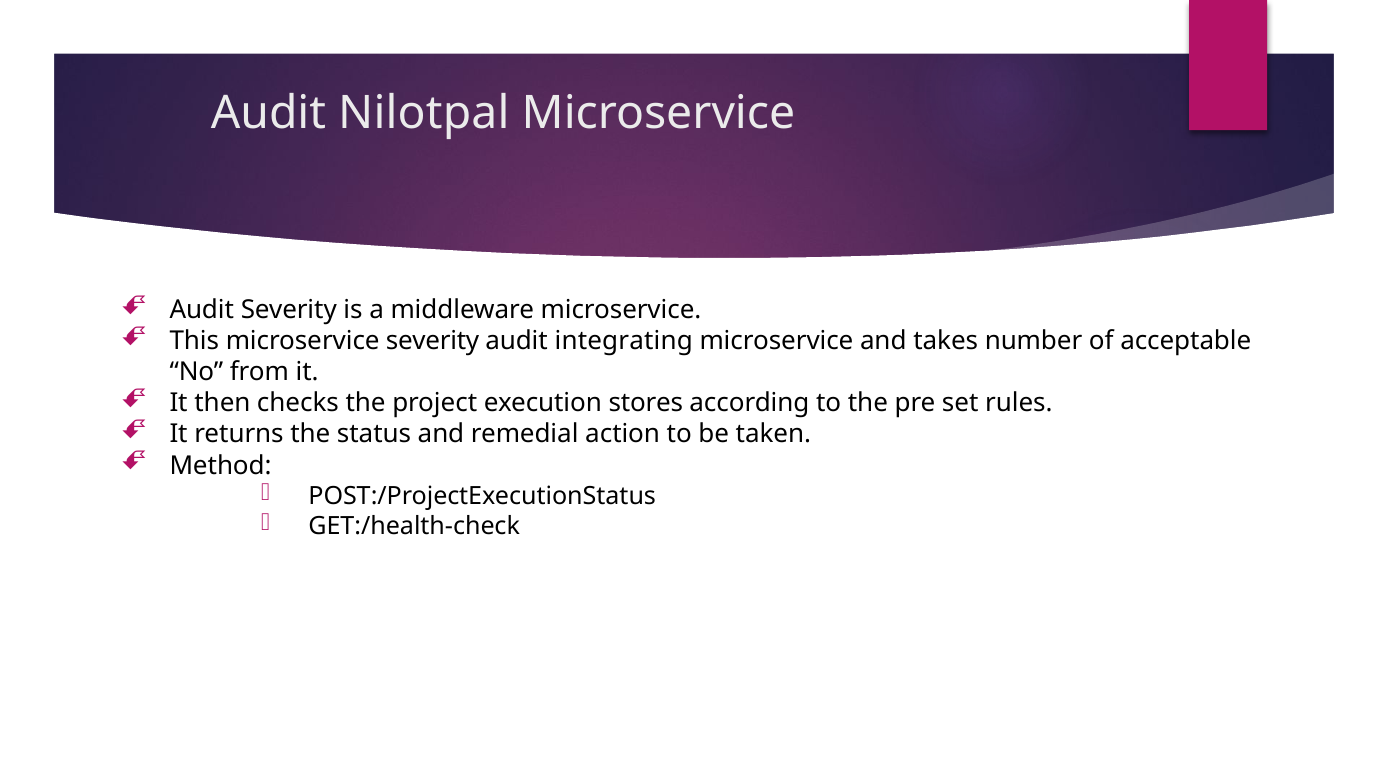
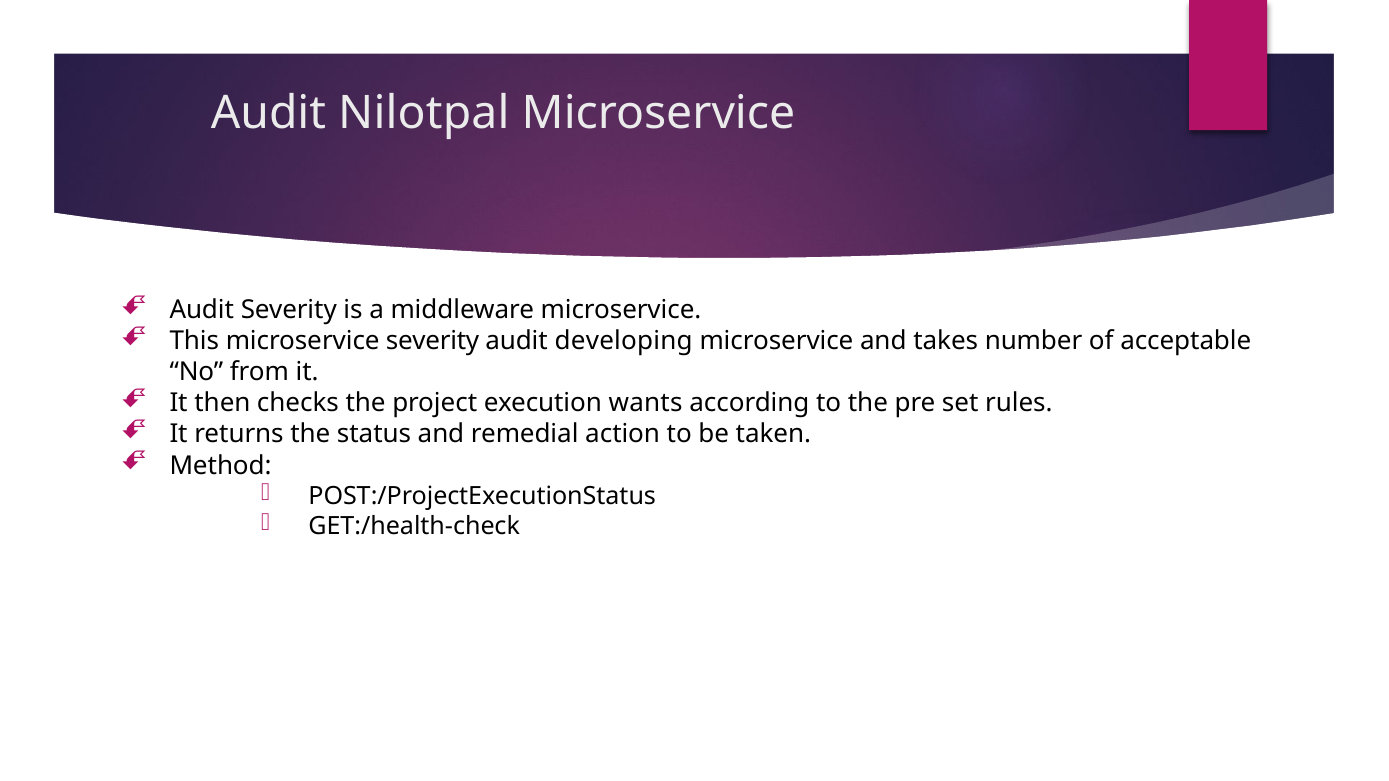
integrating: integrating -> developing (624, 341)
stores: stores -> wants (646, 403)
